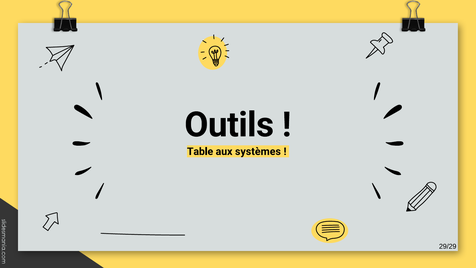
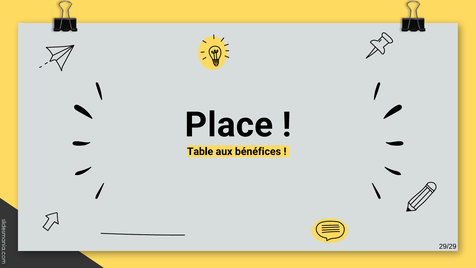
Outils: Outils -> Place (229, 125)
systèmes: systèmes -> bénéfices (258, 151)
